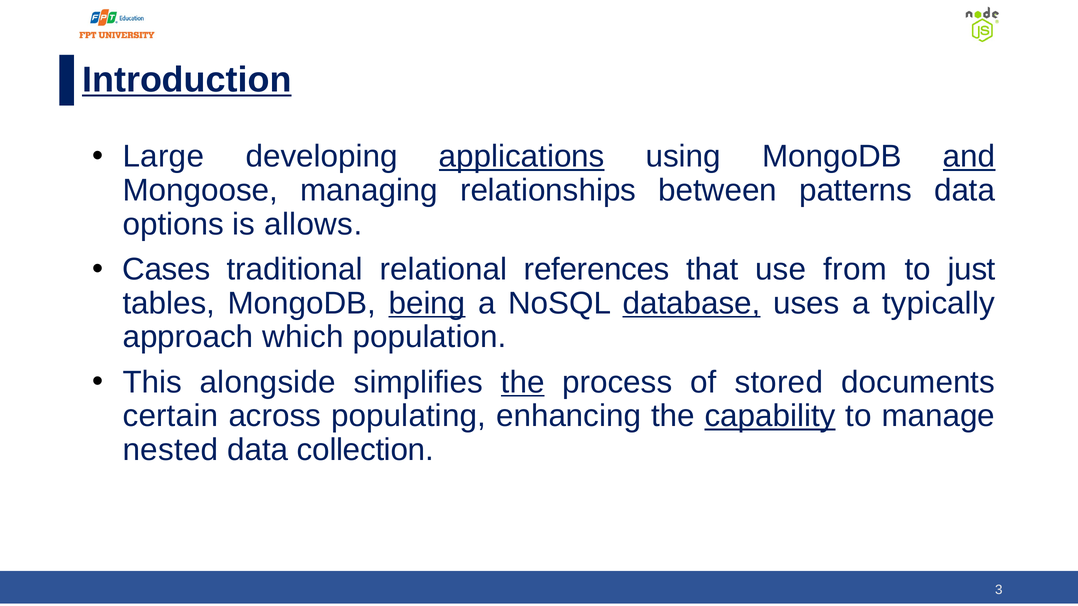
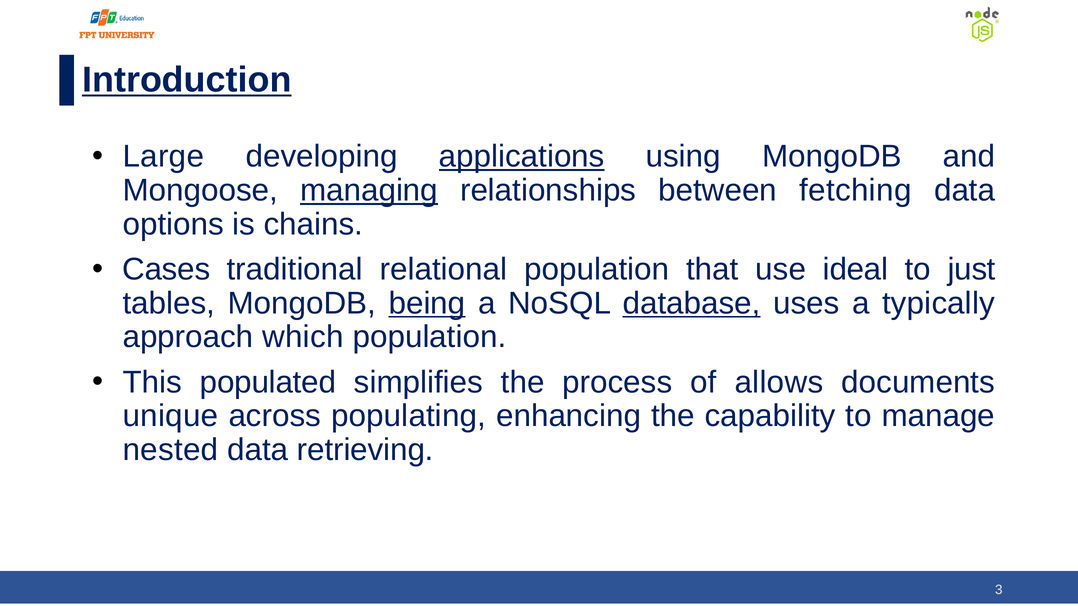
and underline: present -> none (969, 157)
managing underline: none -> present (369, 190)
patterns: patterns -> fetching (855, 190)
allows: allows -> chains (313, 224)
relational references: references -> population (597, 270)
from: from -> ideal (856, 270)
alongside: alongside -> populated (268, 382)
the underline: present -> none (523, 382)
stored: stored -> allows (779, 382)
certain: certain -> unique (170, 416)
capability underline: present -> none (770, 416)
collection: collection -> retrieving (365, 450)
